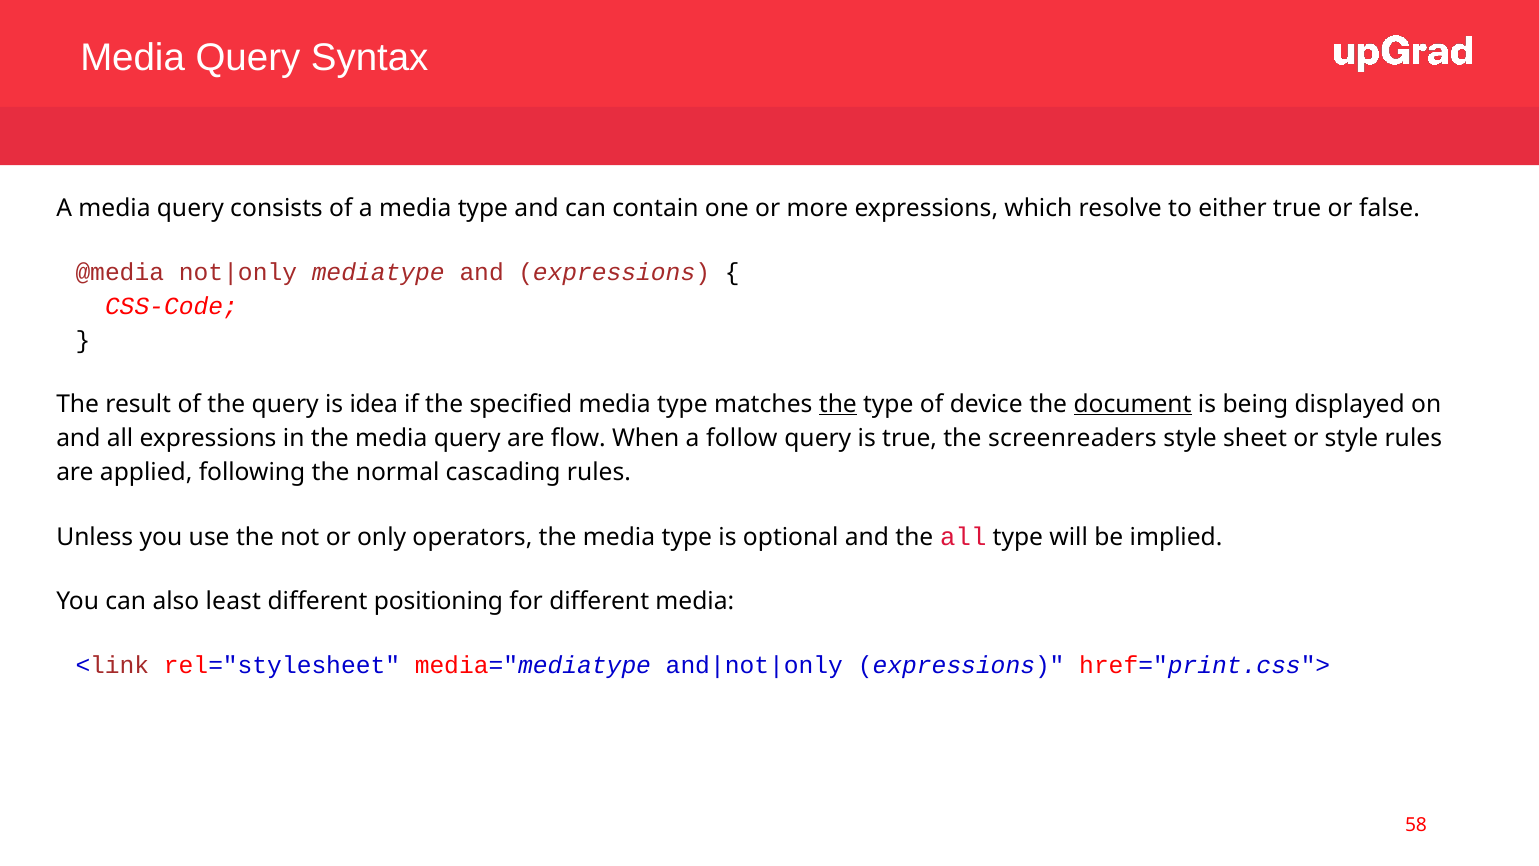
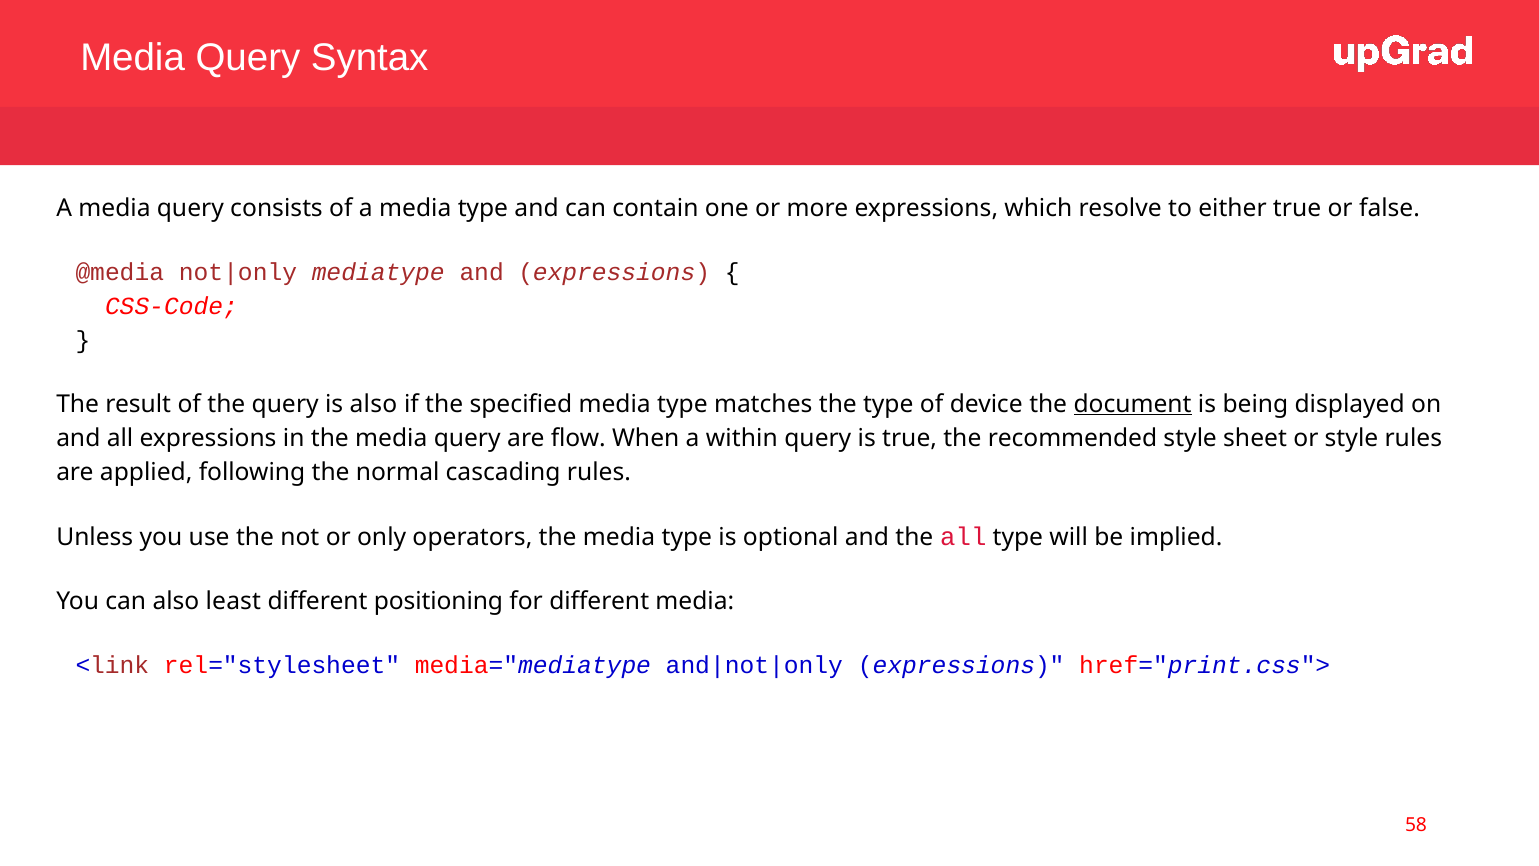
is idea: idea -> also (373, 404)
the underline: present -> none (838, 404)
follow: follow -> within (742, 438)
screenreaders: screenreaders -> recommended (1072, 438)
